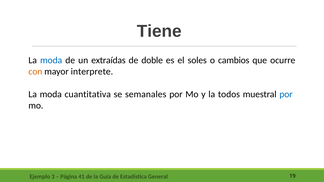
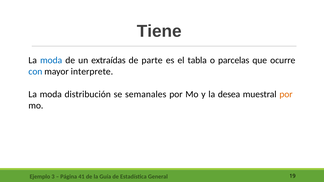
doble: doble -> parte (152, 60)
soles: soles -> tabla (197, 60)
cambios: cambios -> parcelas (234, 60)
con colour: orange -> blue (35, 72)
cuantitativa: cuantitativa -> distribución (88, 94)
todos: todos -> desea (229, 94)
por colour: blue -> orange (286, 94)
